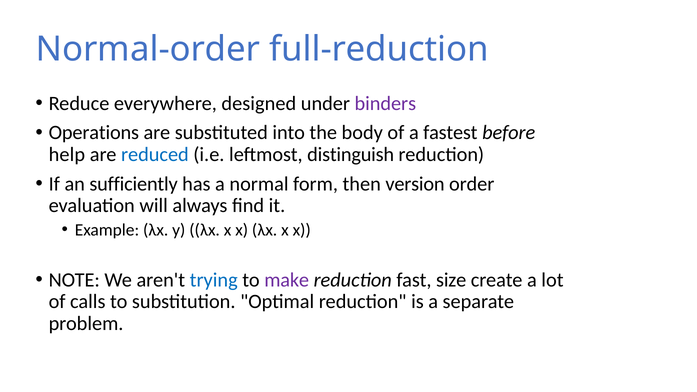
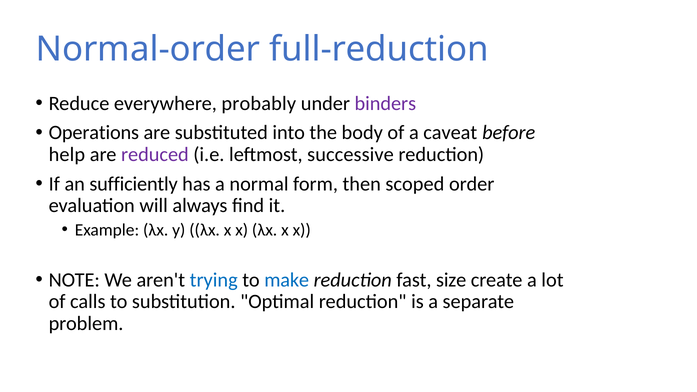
designed: designed -> probably (259, 103)
fastest: fastest -> caveat (450, 133)
reduced colour: blue -> purple (155, 155)
distinguish: distinguish -> successive (351, 155)
version: version -> scoped (415, 184)
make colour: purple -> blue (287, 280)
